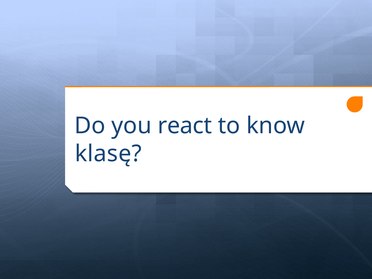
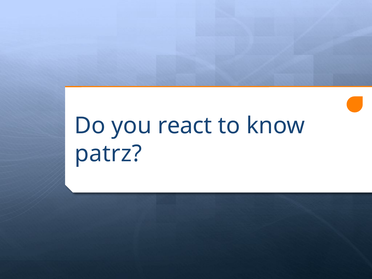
klasę: klasę -> patrz (108, 154)
